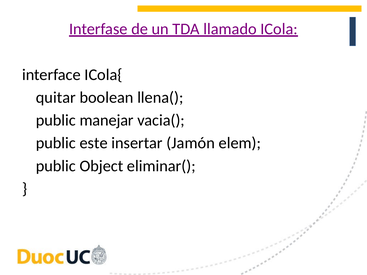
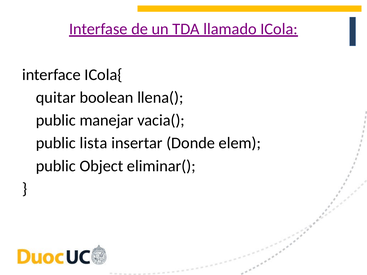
este: este -> lista (94, 143)
Jamón: Jamón -> Donde (191, 143)
